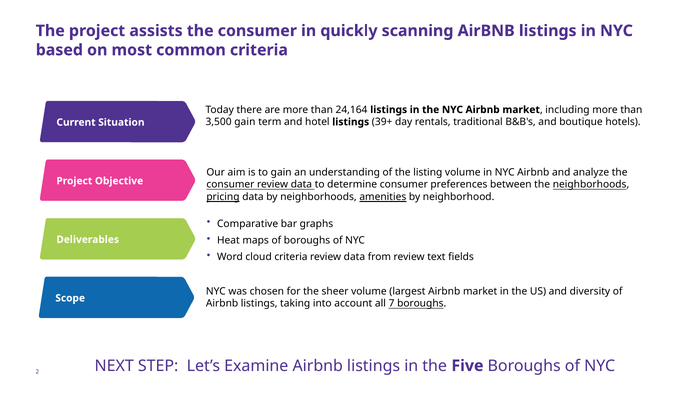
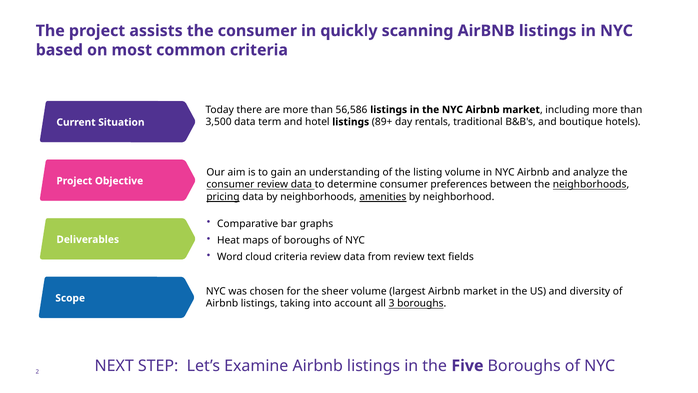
24,164: 24,164 -> 56,586 (351, 110)
3,500 gain: gain -> data (245, 122)
39+: 39+ -> 89+ (382, 122)
7: 7 -> 3 (392, 303)
